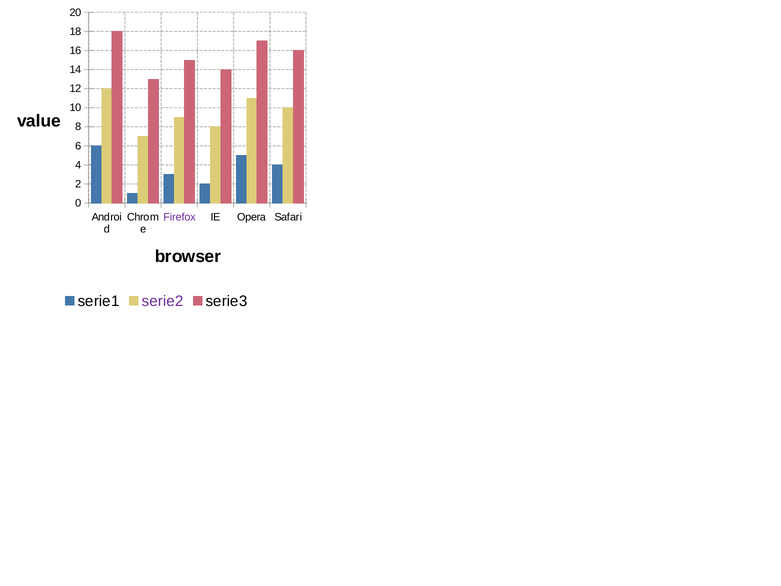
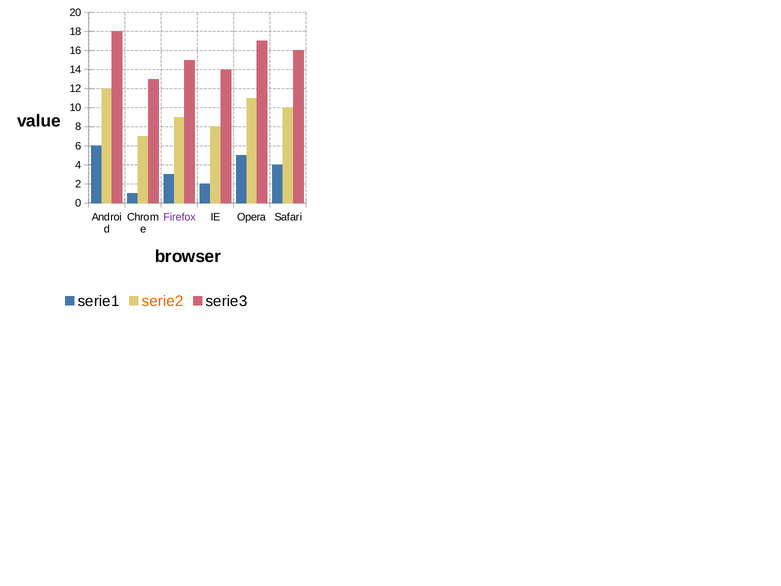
serie2 colour: purple -> orange (162, 301)
